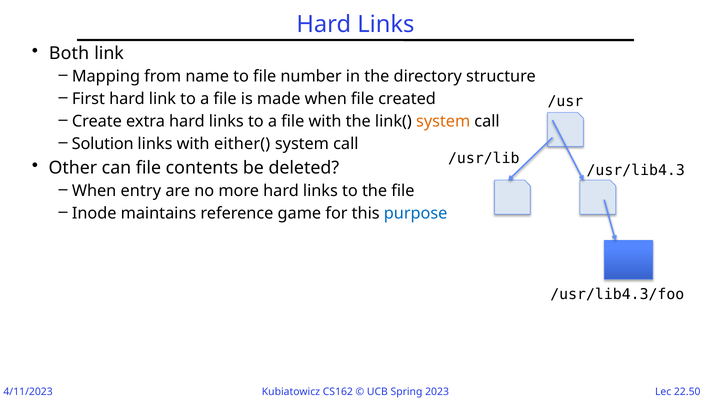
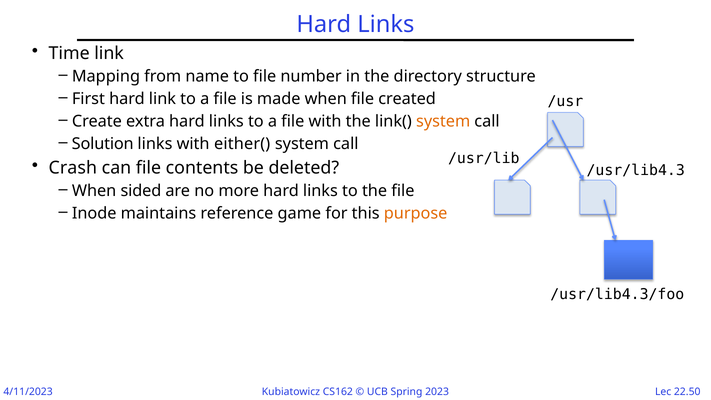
Both: Both -> Time (69, 53)
Other: Other -> Crash (73, 168)
entry: entry -> sided (141, 191)
purpose colour: blue -> orange (416, 213)
